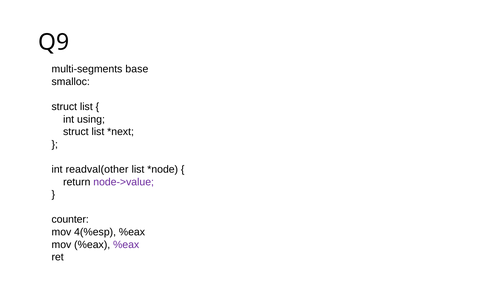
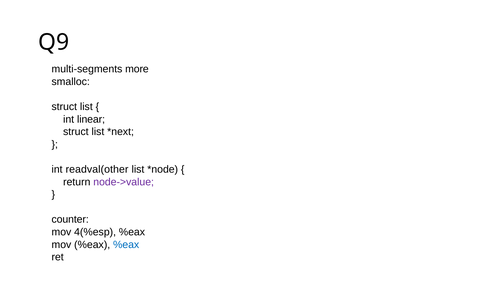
base: base -> more (137, 69)
using: using -> linear (91, 119)
%eax colour: purple -> blue (126, 244)
